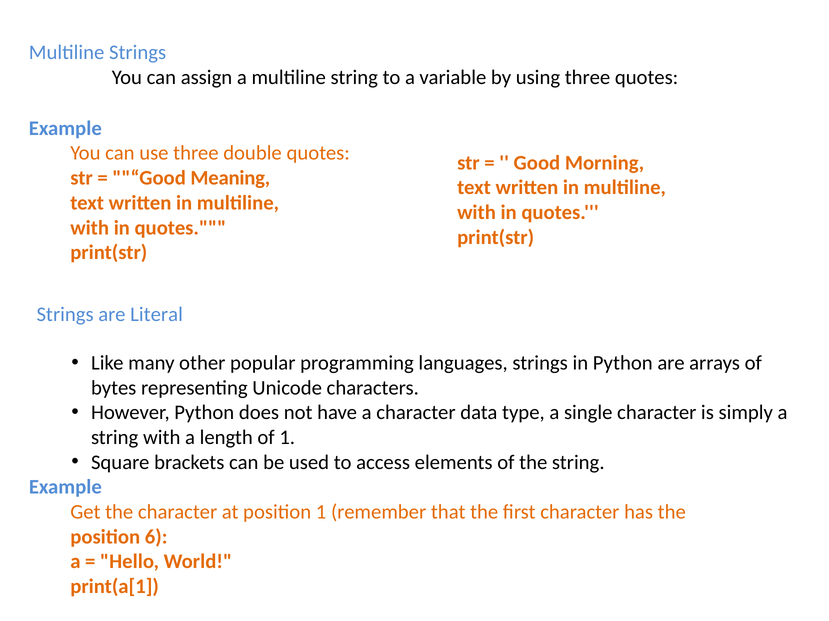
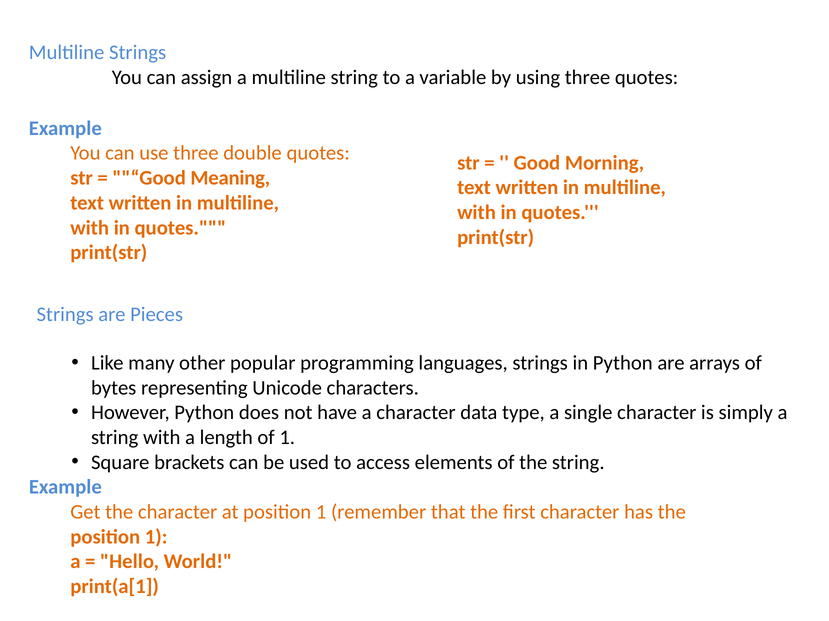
Literal: Literal -> Pieces (157, 315)
6: 6 -> 1 (156, 537)
